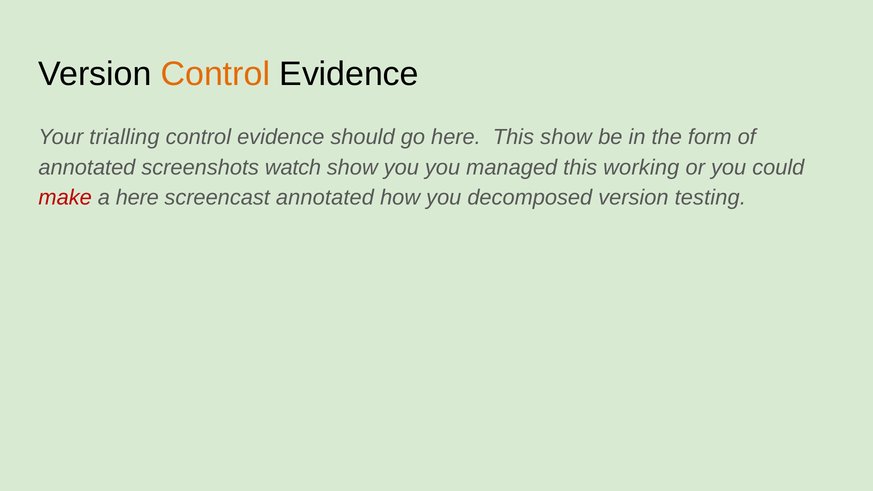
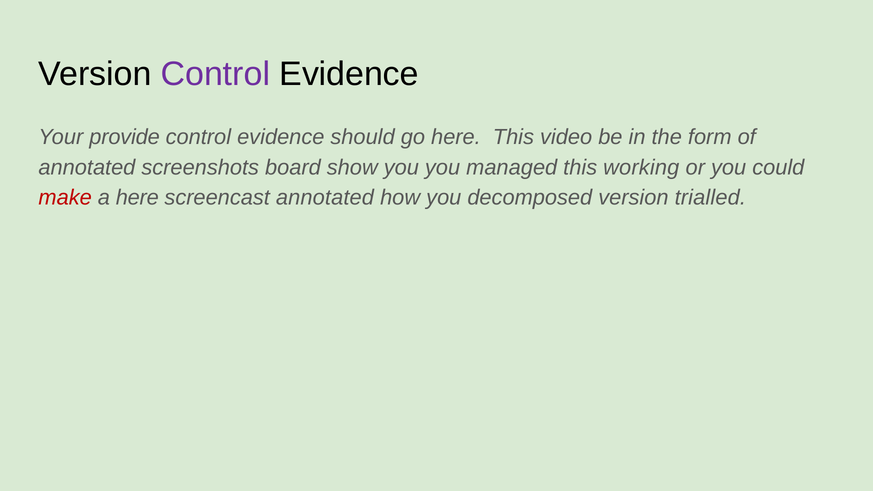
Control colour: orange -> purple (215, 74)
trialling: trialling -> provide (125, 137)
This show: show -> video (566, 137)
watch: watch -> board (293, 167)
testing: testing -> trialled (710, 198)
